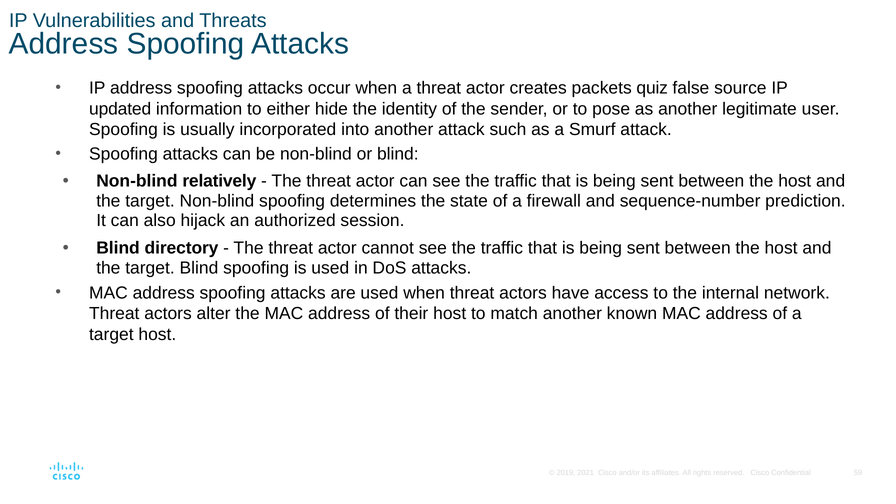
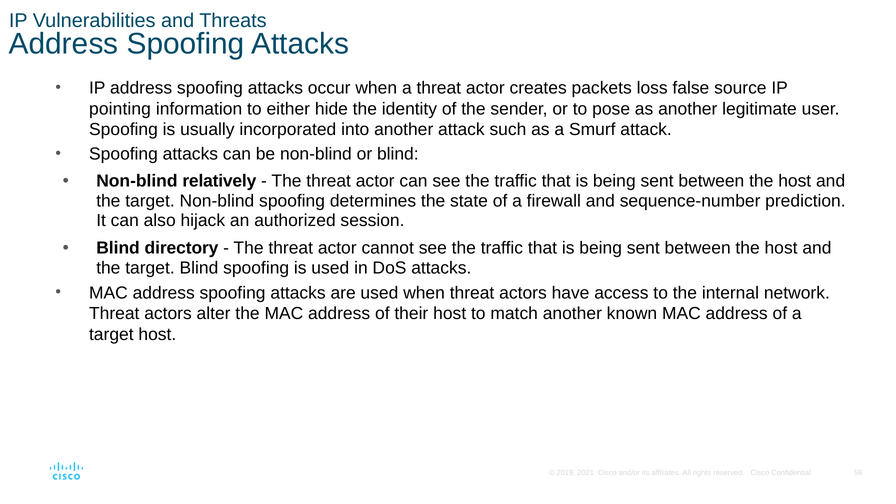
quiz: quiz -> loss (652, 88)
updated: updated -> pointing (120, 109)
